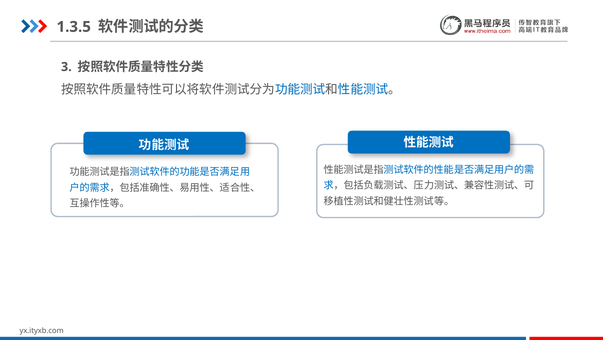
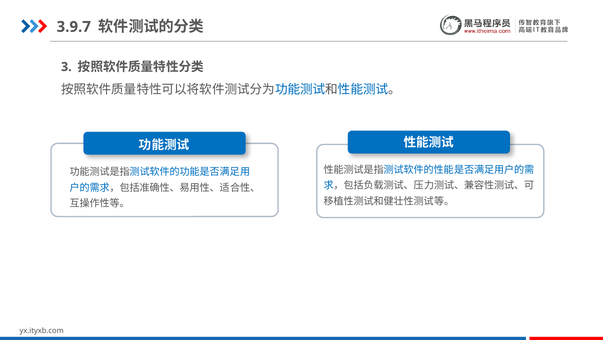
1.3.5: 1.3.5 -> 3.9.7 (74, 27)
